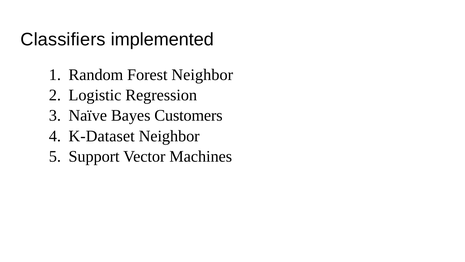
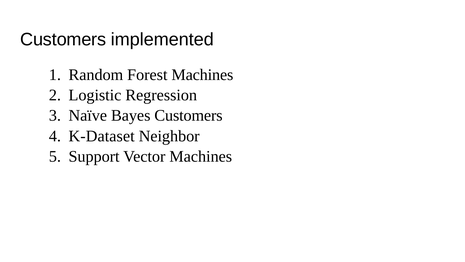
Classifiers: Classifiers -> Customers (63, 39)
Forest Neighbor: Neighbor -> Machines (202, 75)
